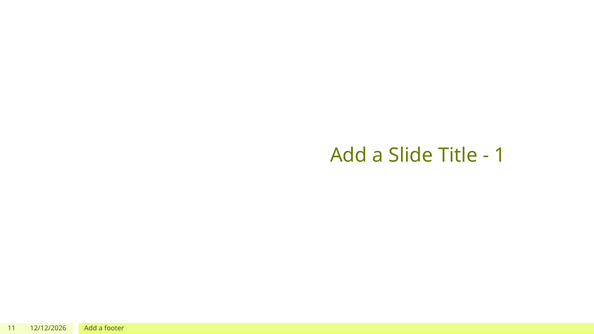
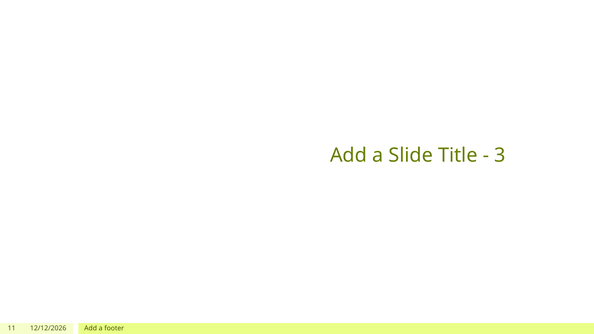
1: 1 -> 3 (500, 155)
